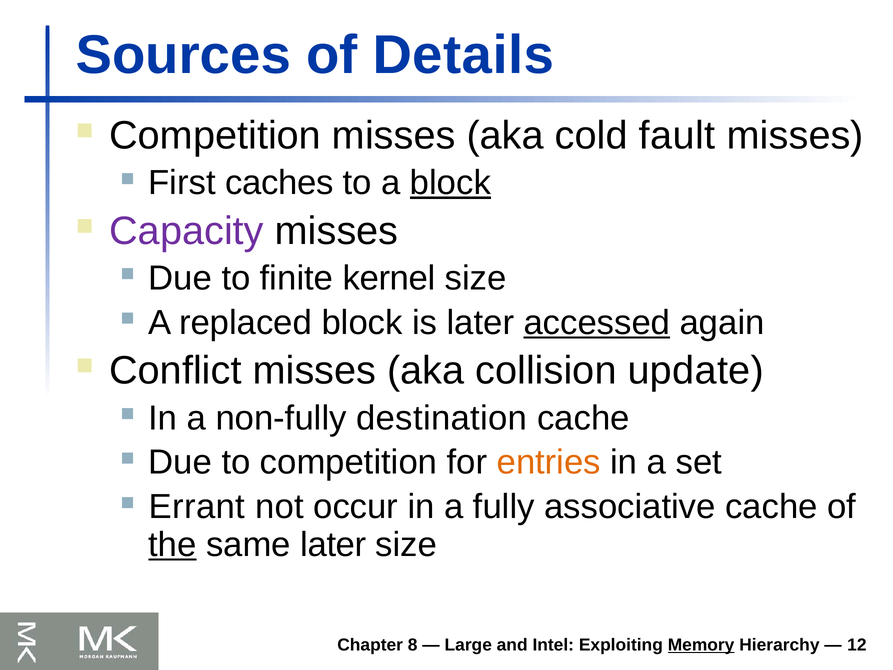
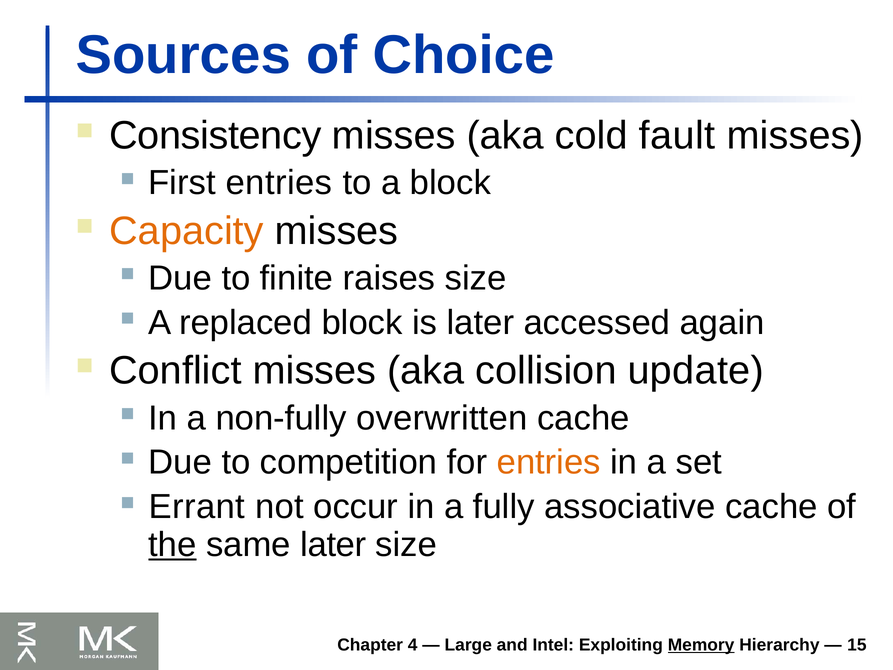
Details: Details -> Choice (464, 55)
Competition: Competition -> Consistency (215, 136)
First caches: caches -> entries (279, 183)
block underline: present -> none (450, 183)
Capacity colour: purple -> orange (186, 231)
kernel: kernel -> raises (389, 278)
accessed underline: present -> none (597, 323)
destination: destination -> overwritten (442, 418)
8: 8 -> 4 (413, 645)
12: 12 -> 15 (857, 645)
